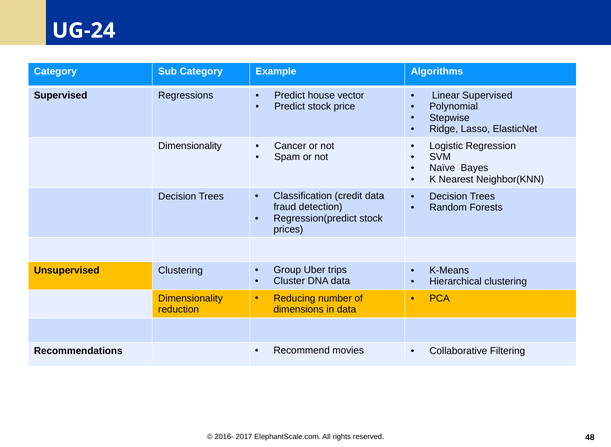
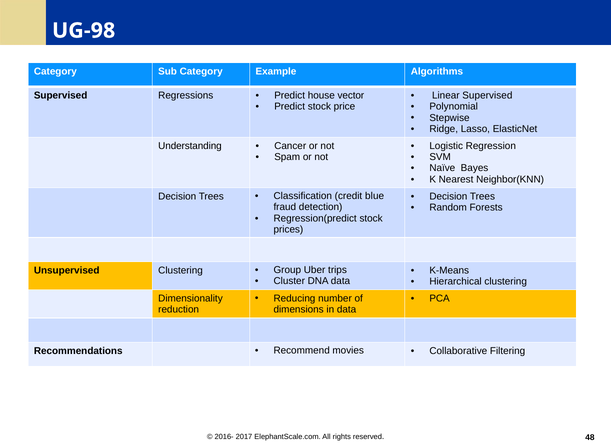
UG-24: UG-24 -> UG-98 (84, 31)
Dimensionality: Dimensionality -> Understanding (190, 146)
credit data: data -> blue (375, 196)
